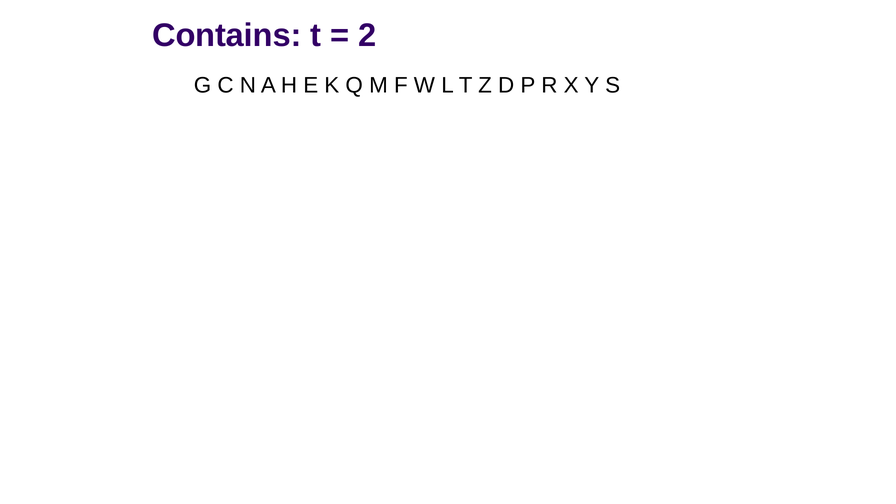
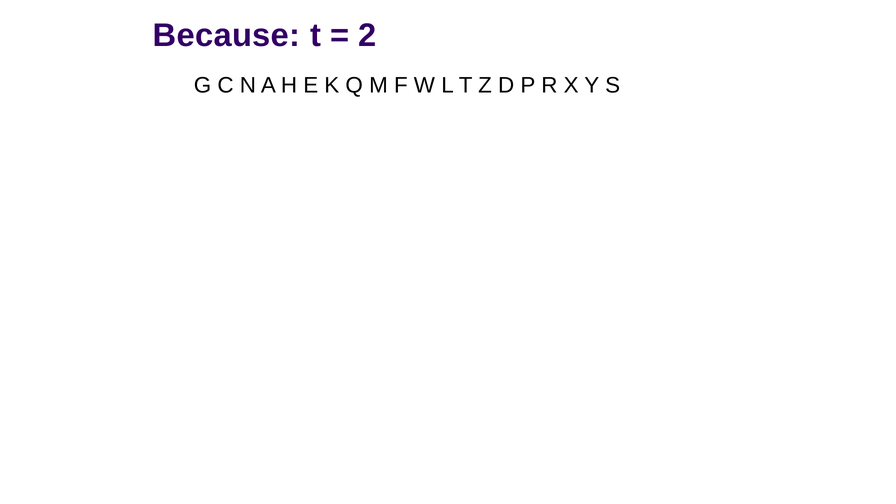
Contains: Contains -> Because (227, 35)
